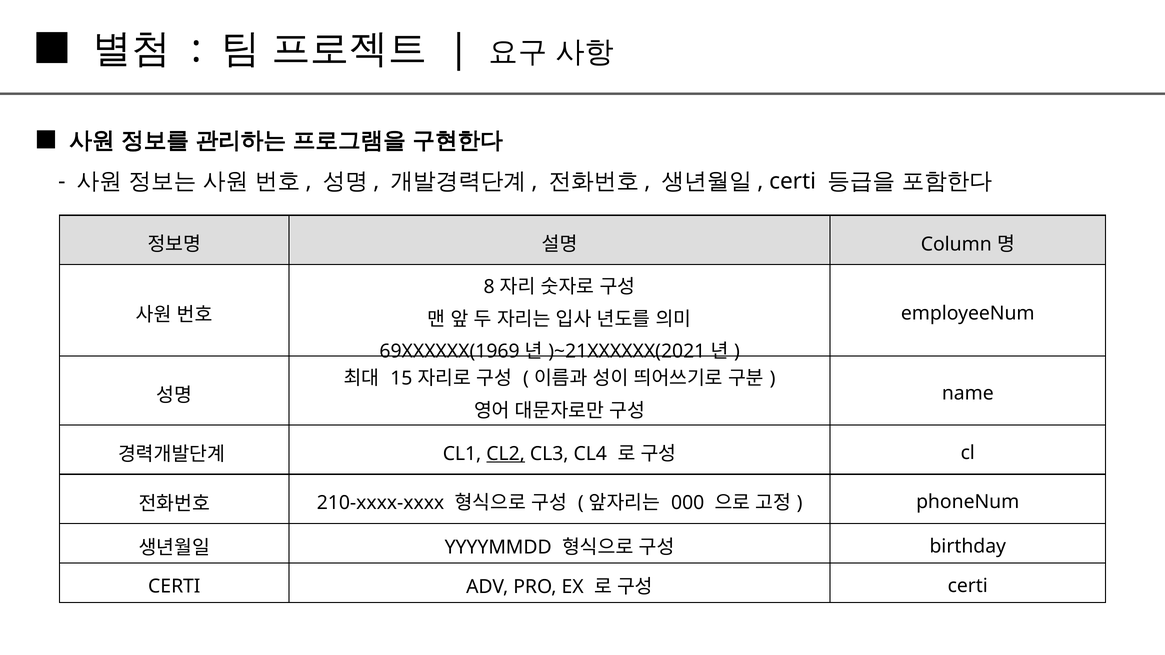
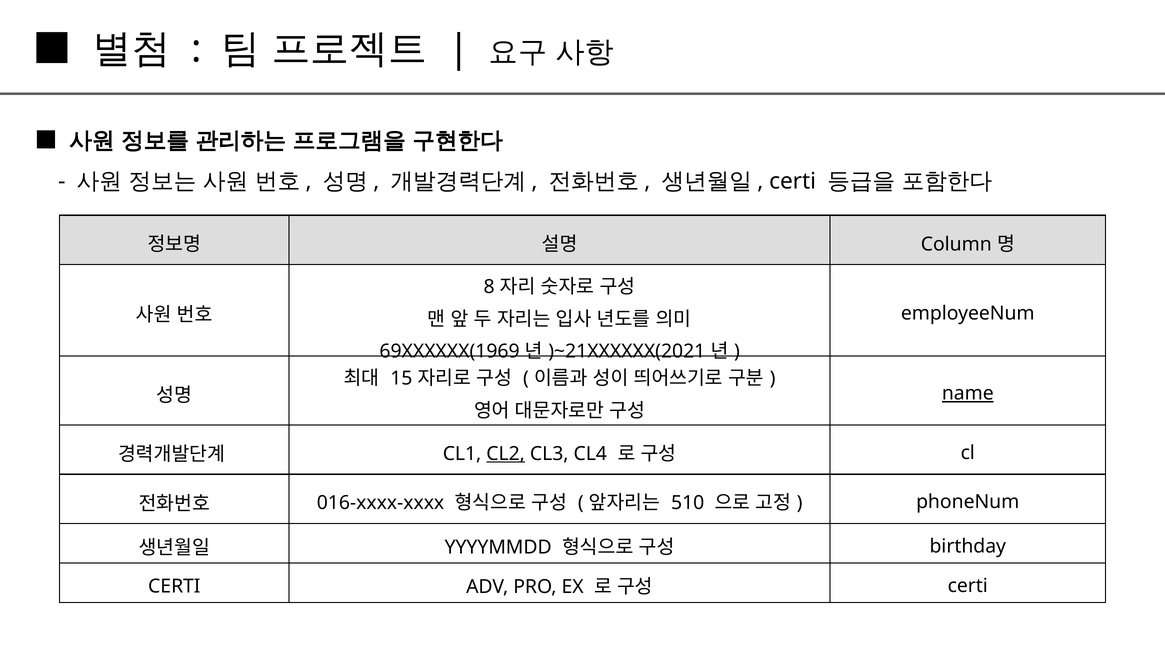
name underline: none -> present (968, 394)
210-xxxx-xxxx: 210-xxxx-xxxx -> 016-xxxx-xxxx (381, 503)
000: 000 -> 510 (688, 503)
